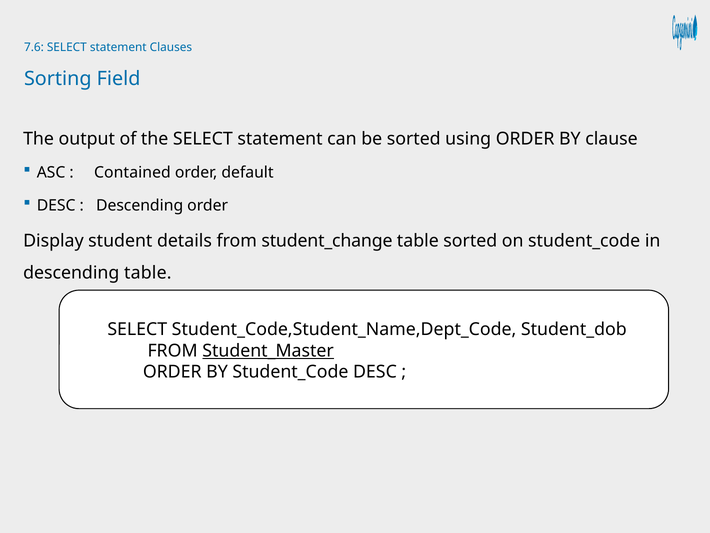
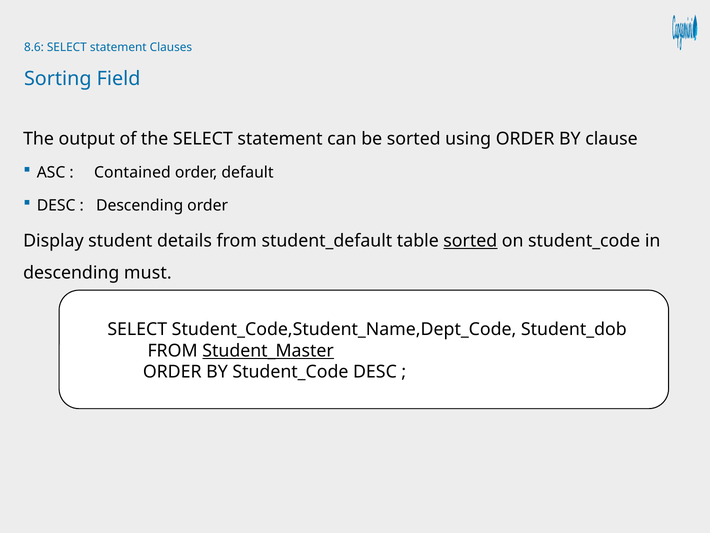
7.6: 7.6 -> 8.6 (34, 48)
student_change: student_change -> student_default (327, 241)
sorted underline: none -> present (470, 241)
descending table: table -> must (148, 273)
